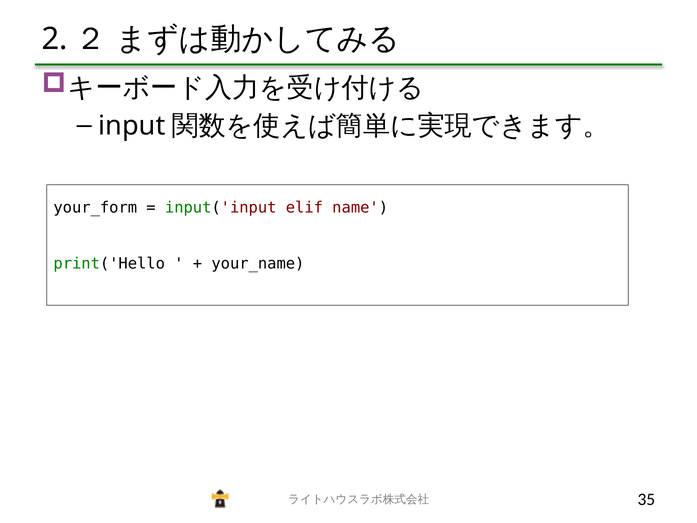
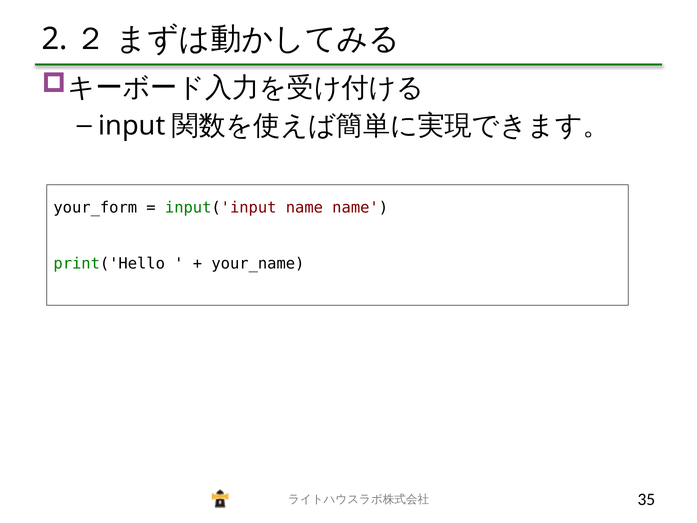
input('input elif: elif -> name (304, 208)
